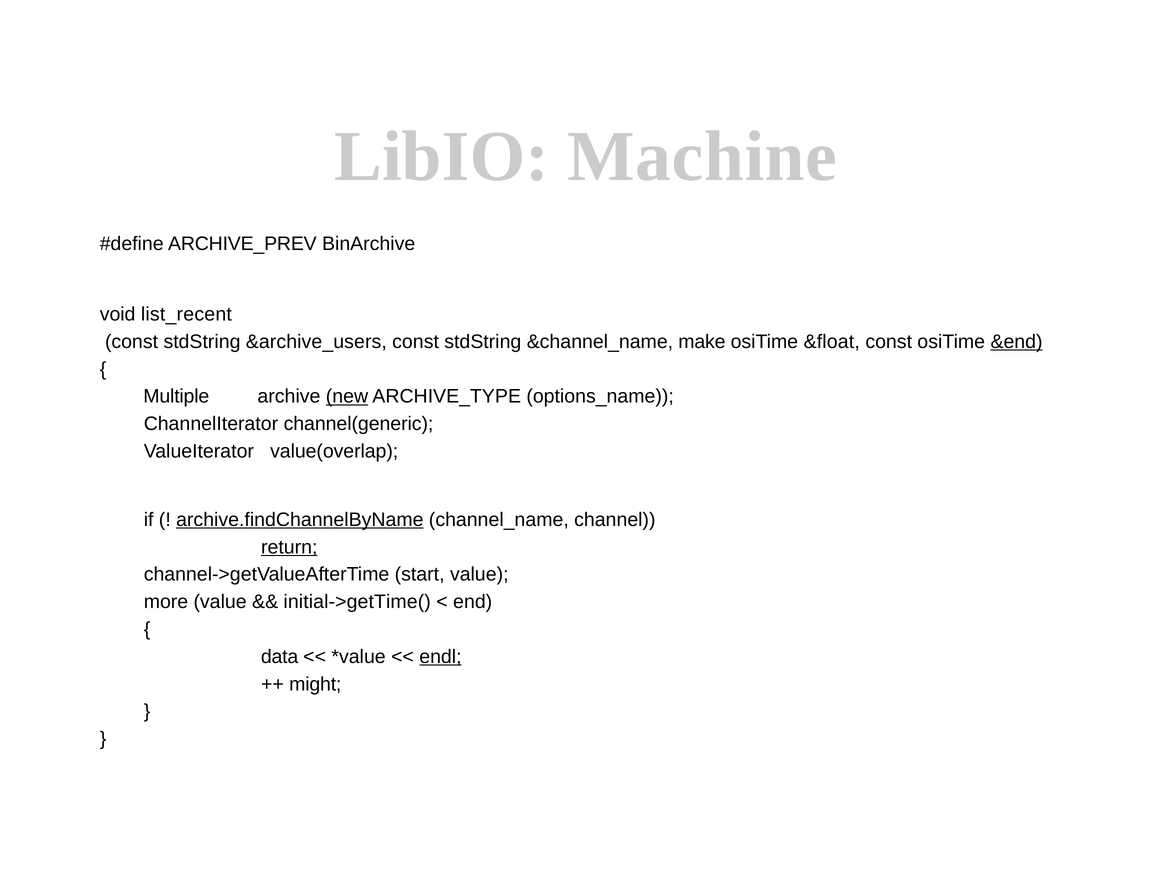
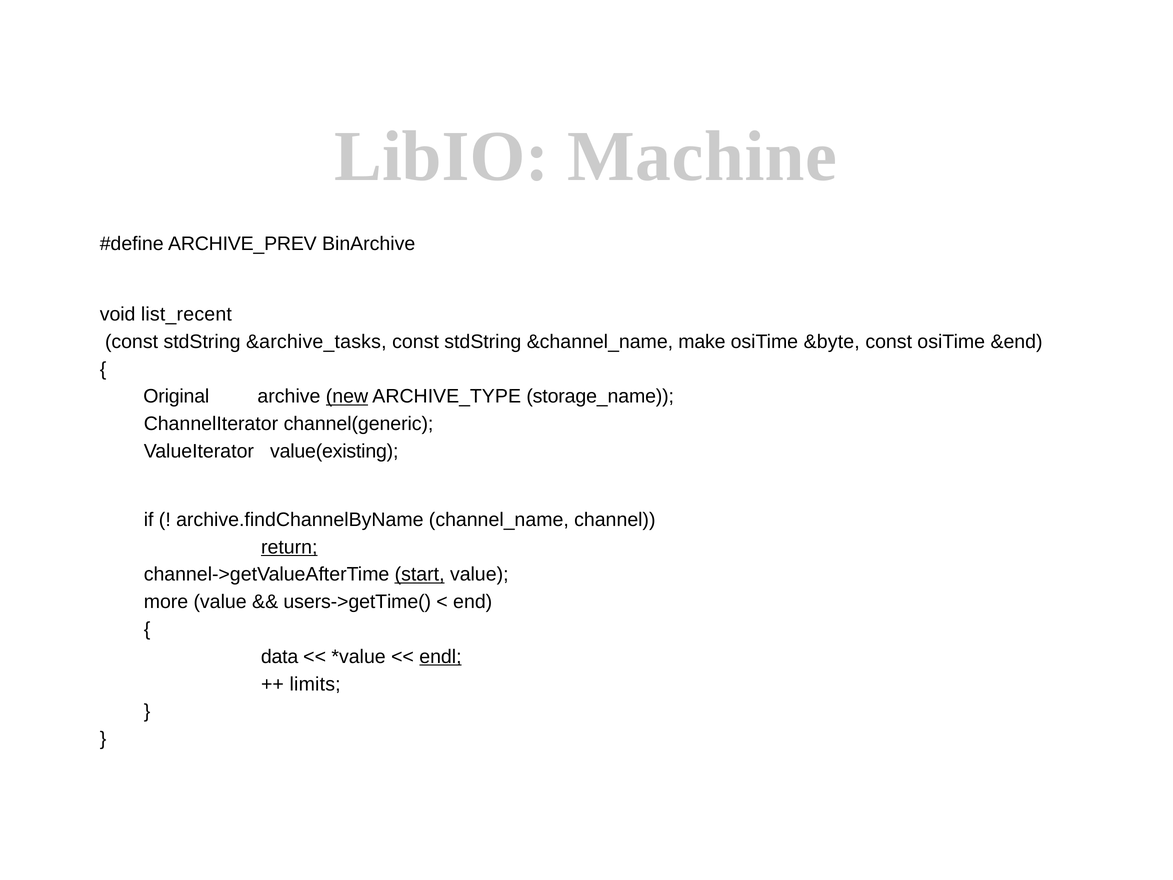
&archive_users: &archive_users -> &archive_tasks (316, 342)
&float: &float -> &byte (832, 342)
&end underline: present -> none (1017, 342)
Multiple: Multiple -> Original (176, 396)
options_name: options_name -> storage_name (600, 396)
value(overlap: value(overlap -> value(existing (334, 451)
archive.findChannelByName underline: present -> none (300, 520)
start underline: none -> present (420, 574)
initial->getTime(: initial->getTime( -> users->getTime( (357, 602)
might: might -> limits (315, 684)
